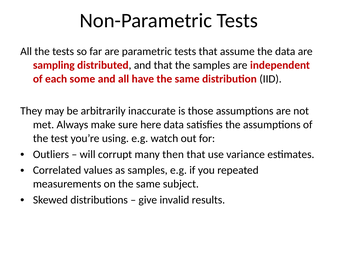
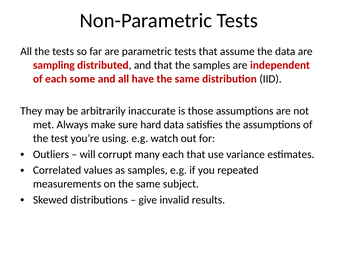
here: here -> hard (151, 125)
many then: then -> each (173, 155)
